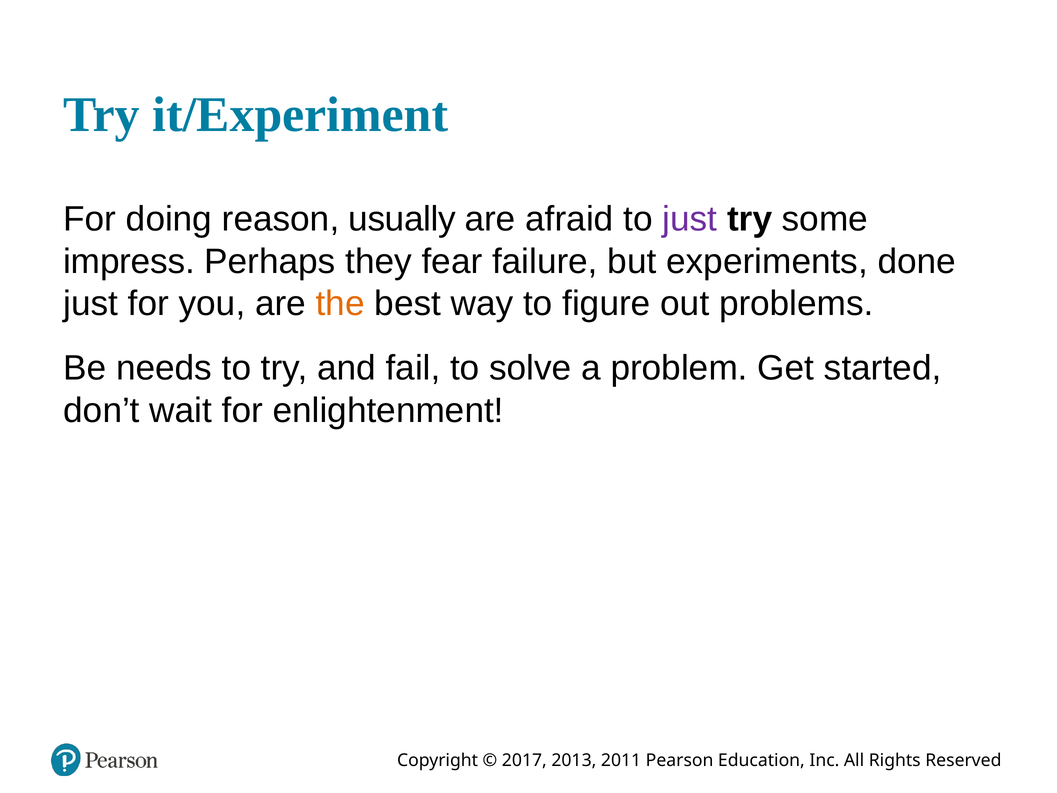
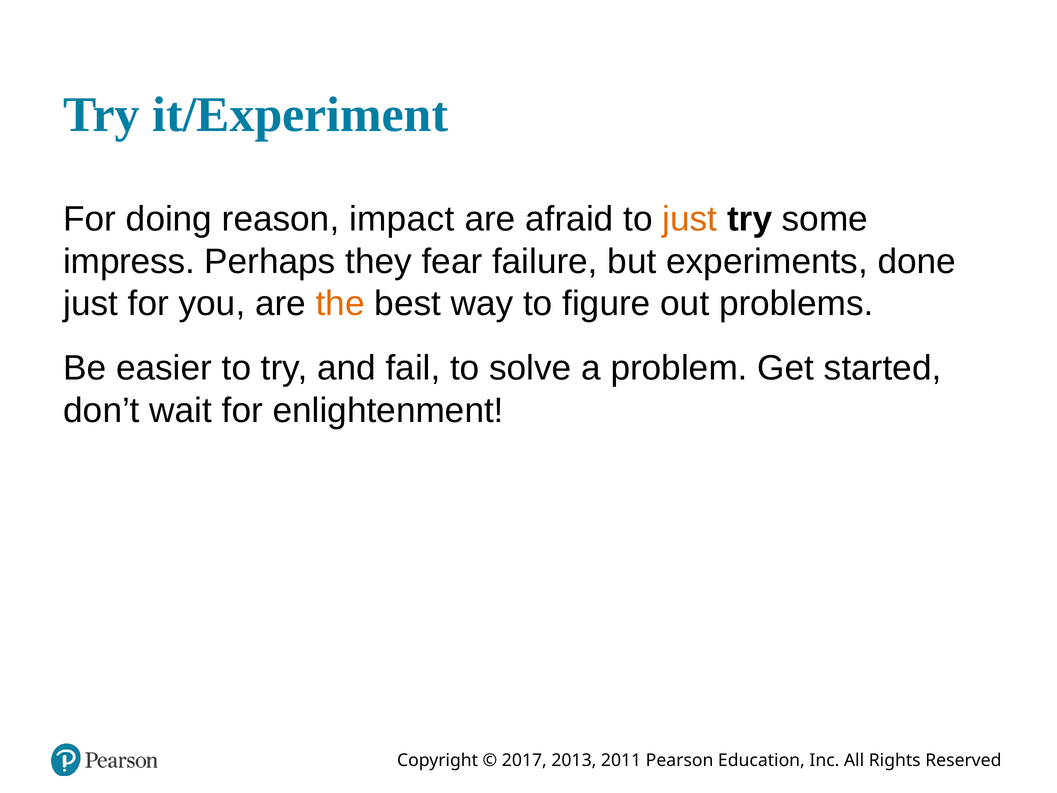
usually: usually -> impact (402, 219)
just colour: purple -> orange (690, 219)
needs: needs -> easier (164, 368)
